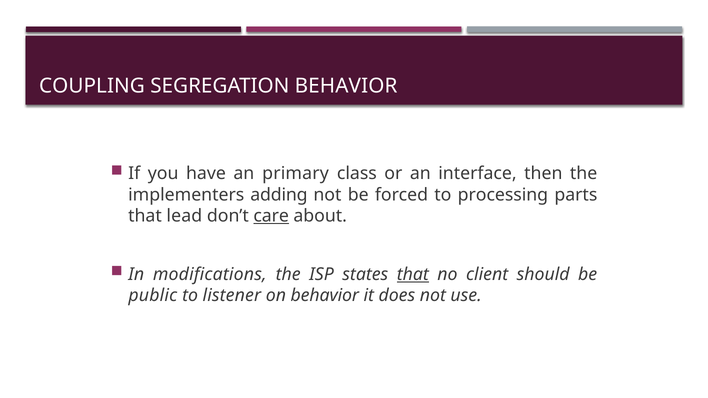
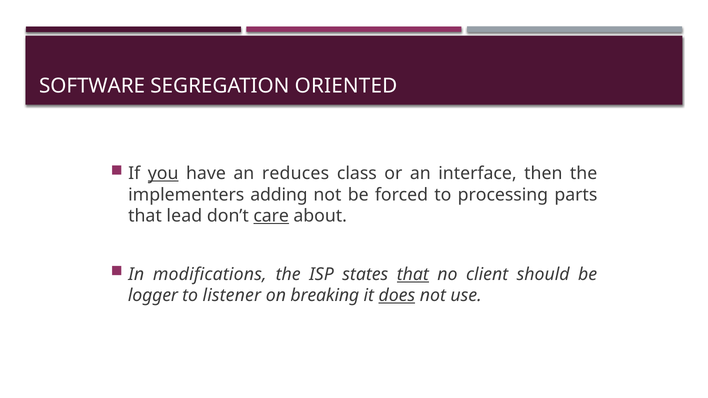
COUPLING: COUPLING -> SOFTWARE (92, 86)
SEGREGATION BEHAVIOR: BEHAVIOR -> ORIENTED (346, 86)
you underline: none -> present (163, 174)
primary: primary -> reduces (296, 174)
public: public -> logger (153, 296)
on behavior: behavior -> breaking (325, 296)
does underline: none -> present (397, 296)
